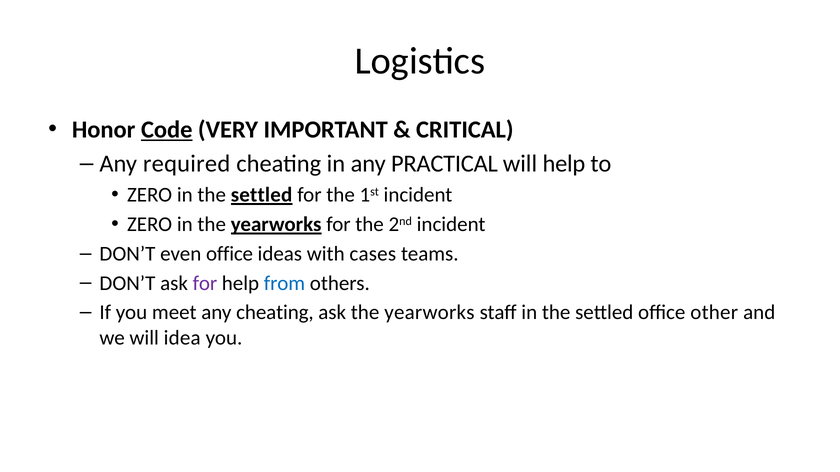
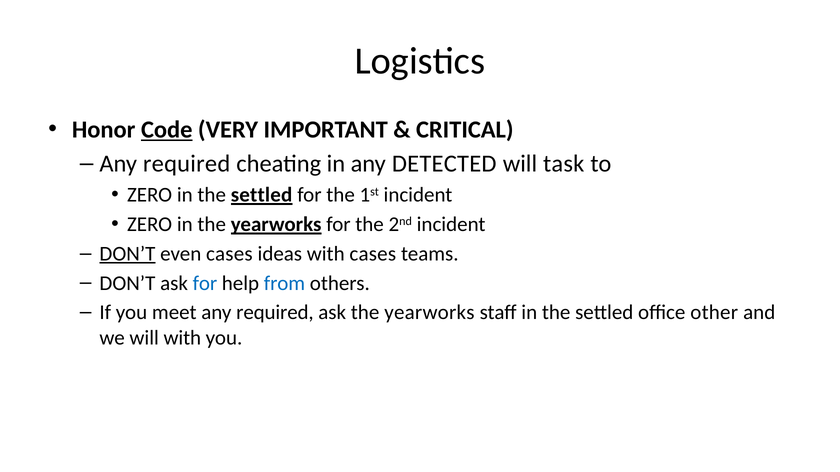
PRACTICAL: PRACTICAL -> DETECTED (444, 164)
will help: help -> task (564, 164)
DON’T underline: none -> present (127, 254)
even office: office -> cases (229, 254)
for colour: purple -> blue (205, 283)
meet any cheating: cheating -> required (275, 313)
will idea: idea -> with (182, 338)
